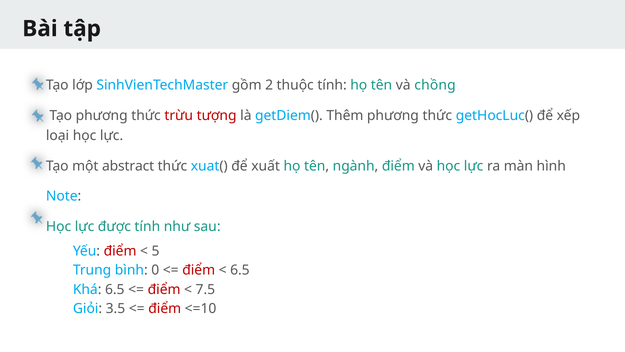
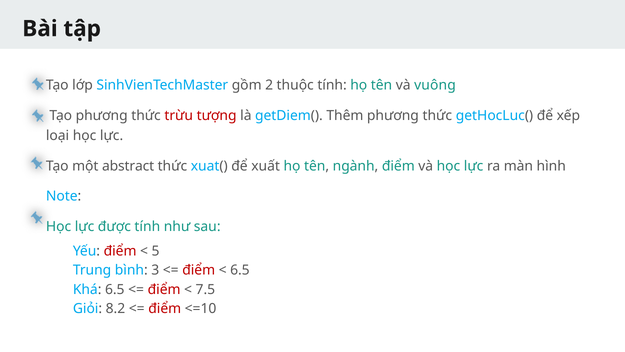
chồng: chồng -> vuông (435, 85)
0: 0 -> 3 (155, 270)
3.5: 3.5 -> 8.2 (115, 308)
